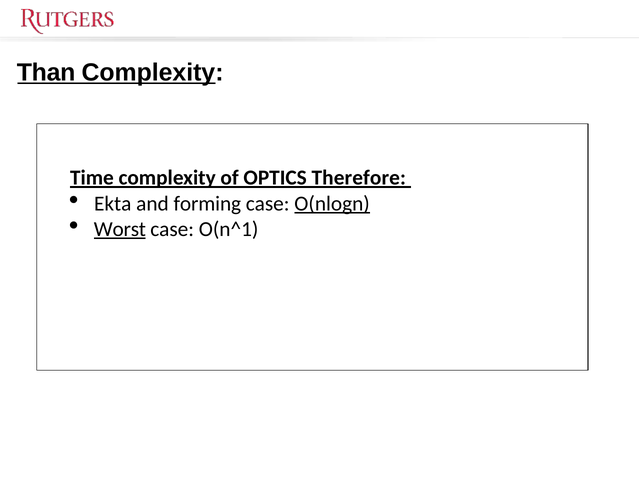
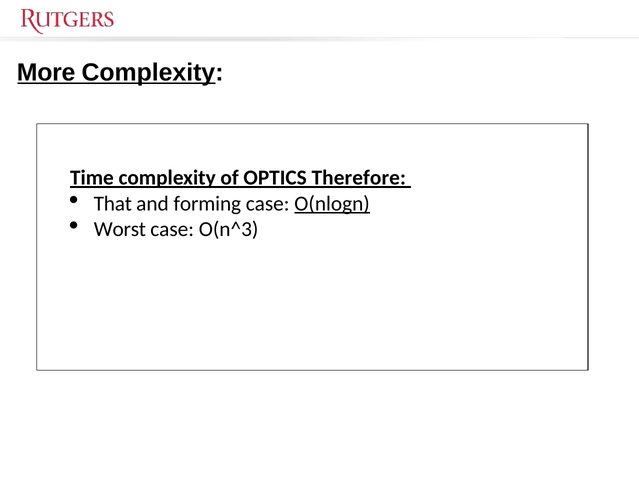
Than: Than -> More (46, 73)
Ekta: Ekta -> That (113, 204)
Worst underline: present -> none (120, 229)
O(n^1: O(n^1 -> O(n^3 (229, 229)
